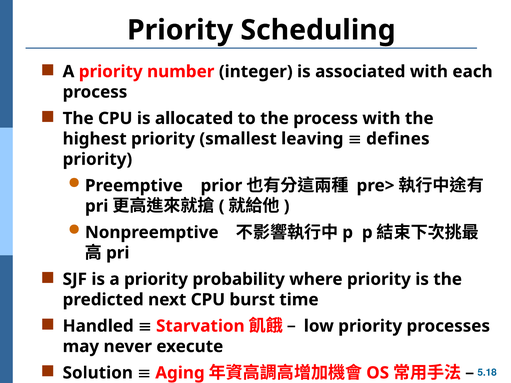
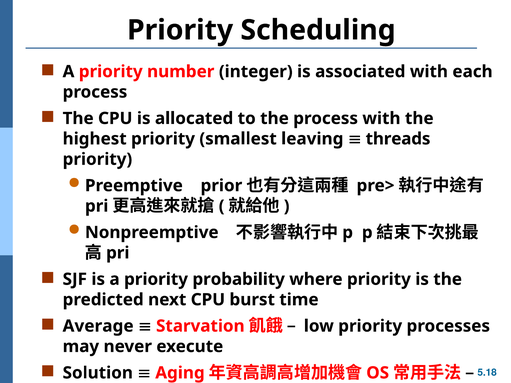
defines: defines -> threads (398, 139)
Handled: Handled -> Average (98, 326)
